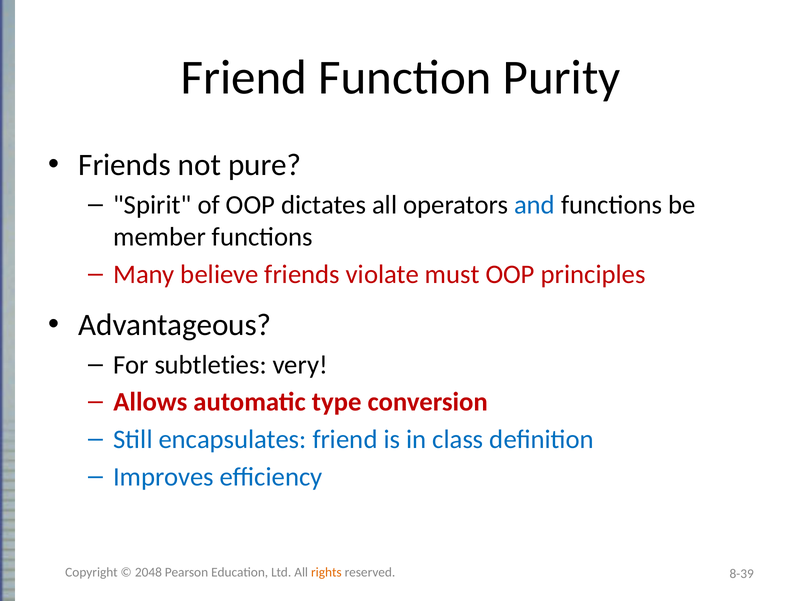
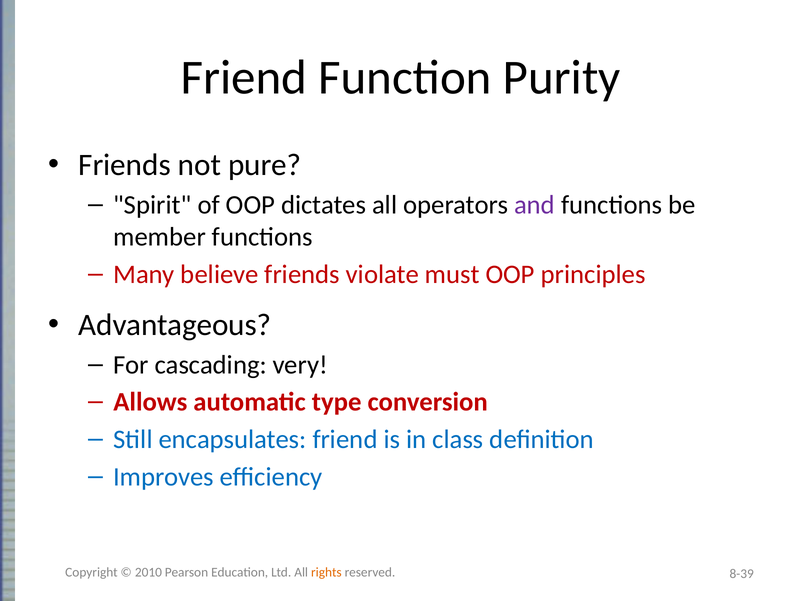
and colour: blue -> purple (535, 205)
subtleties: subtleties -> cascading (211, 365)
2048: 2048 -> 2010 (148, 573)
